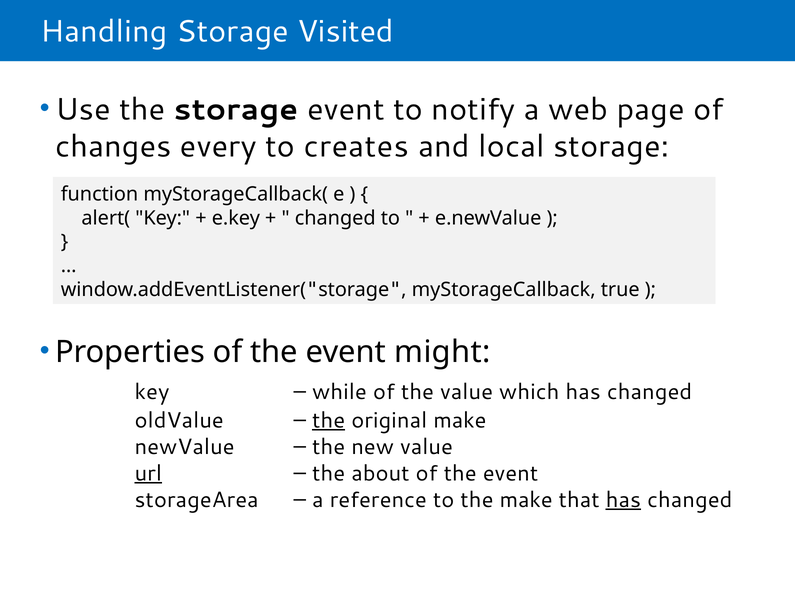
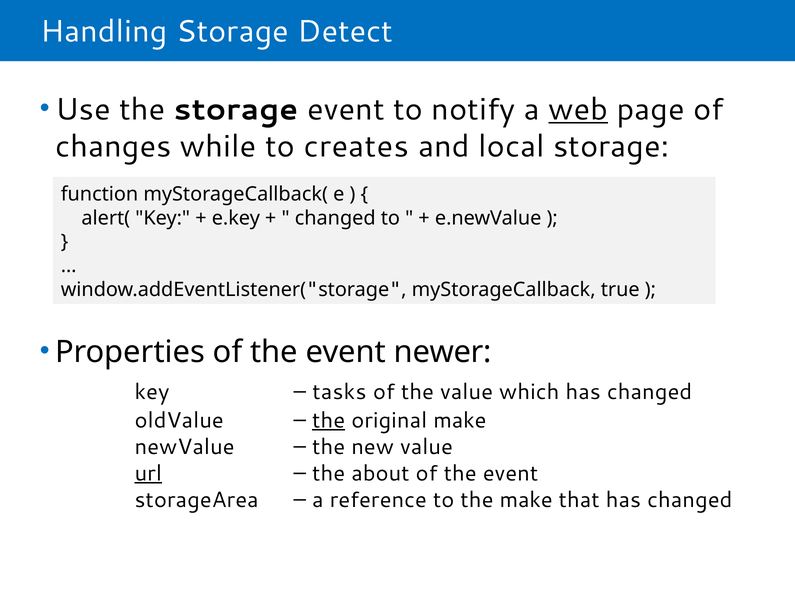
Visited: Visited -> Detect (345, 31)
web underline: none -> present (578, 109)
every: every -> while (218, 147)
might: might -> newer (443, 352)
while: while -> tasks (339, 392)
has underline: present -> none (623, 500)
